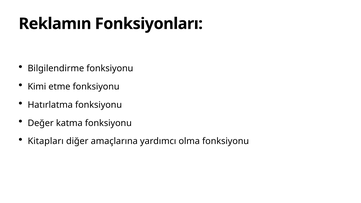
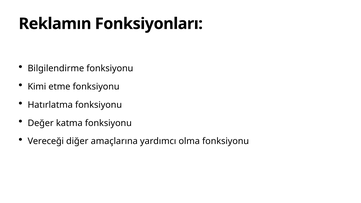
Kitapları: Kitapları -> Vereceği (46, 141)
